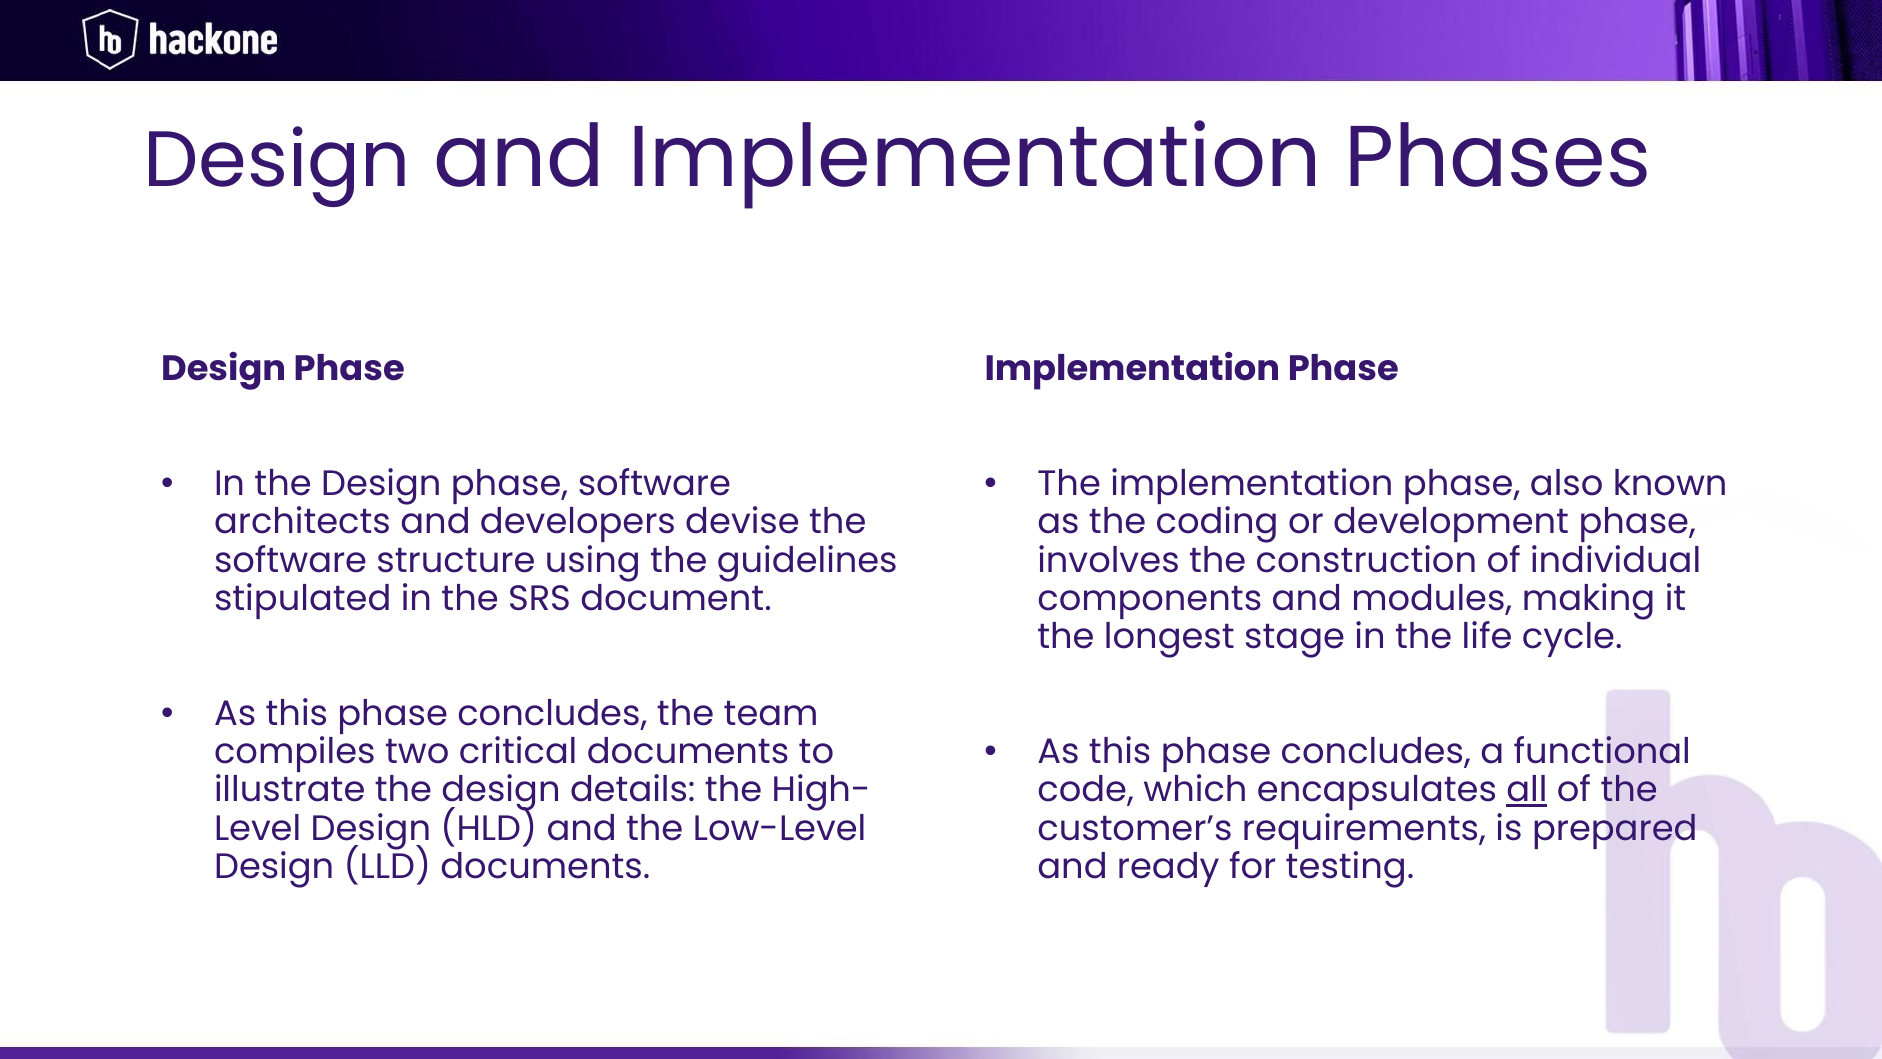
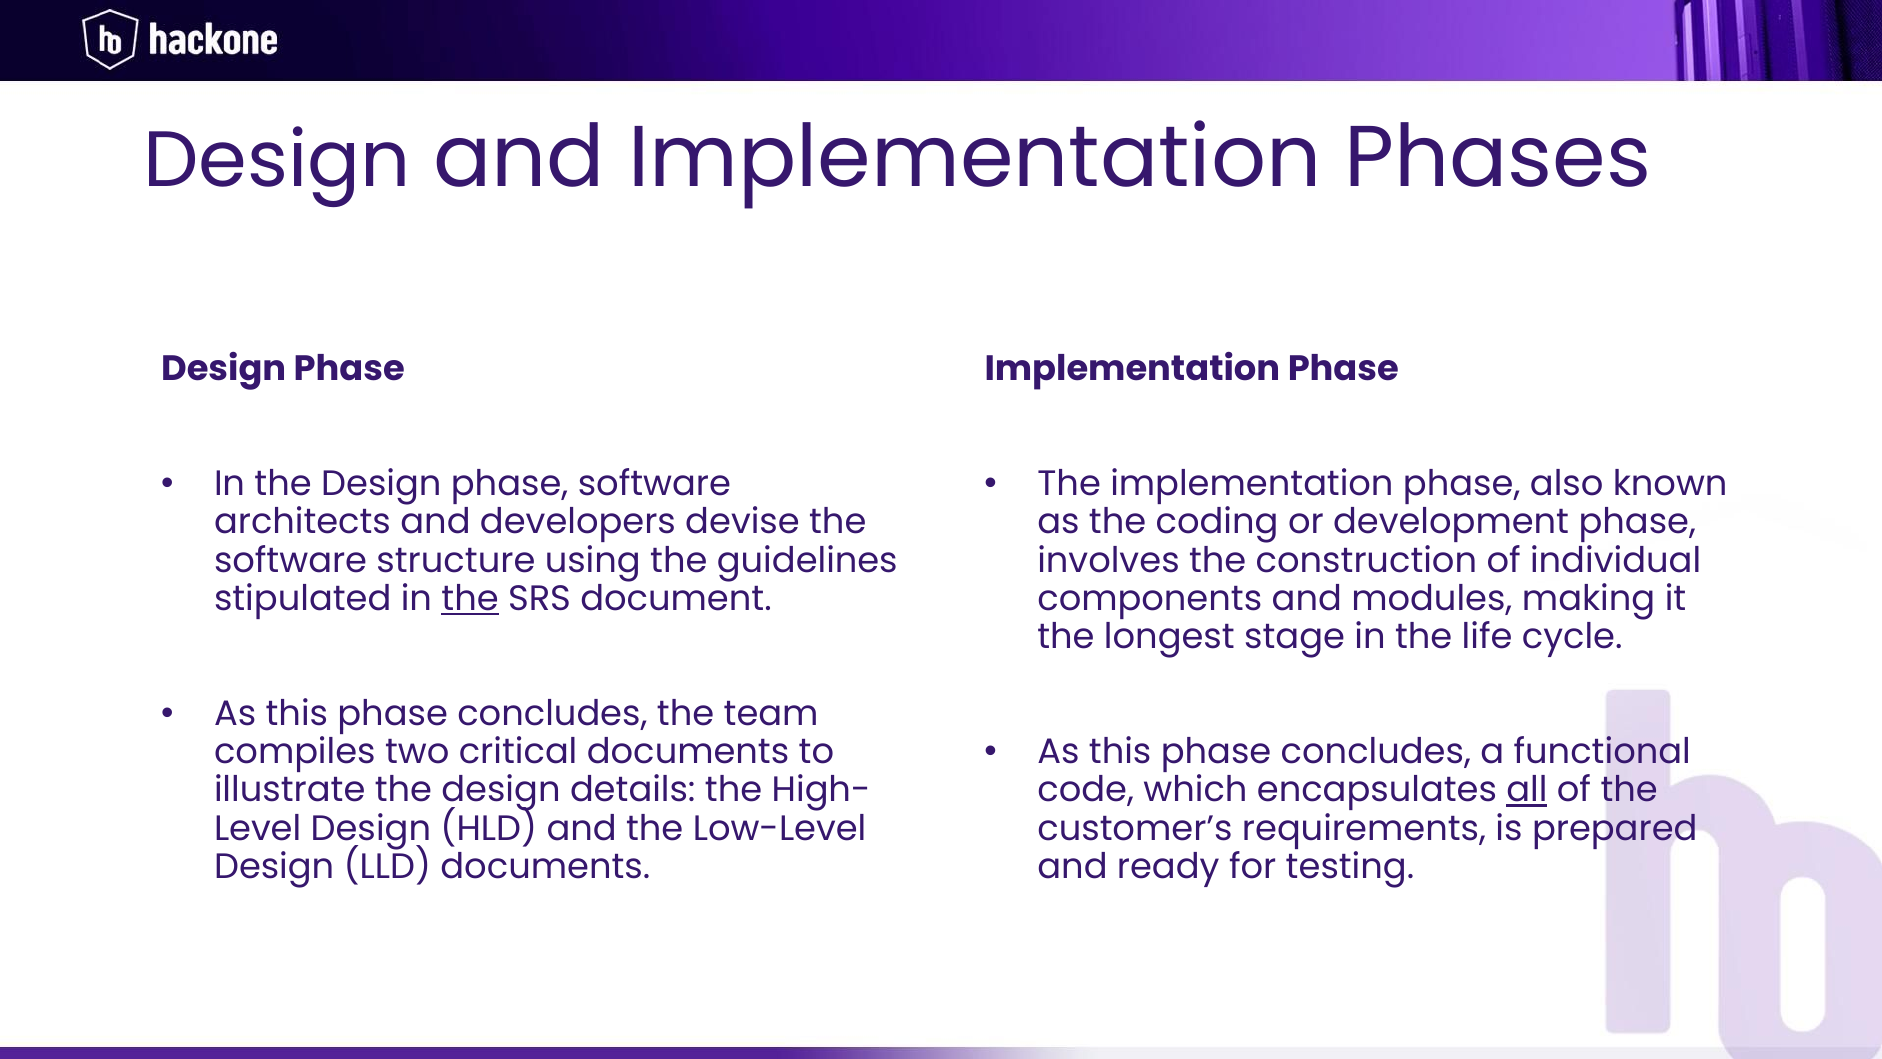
the underline: none -> present (470, 598)
